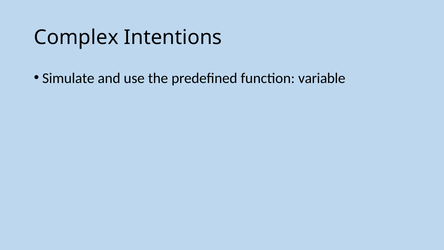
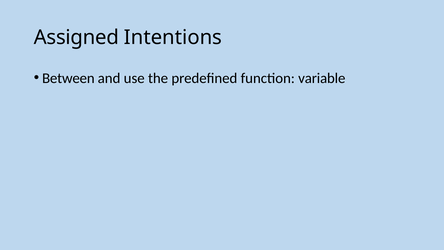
Complex: Complex -> Assigned (76, 37)
Simulate: Simulate -> Between (68, 78)
